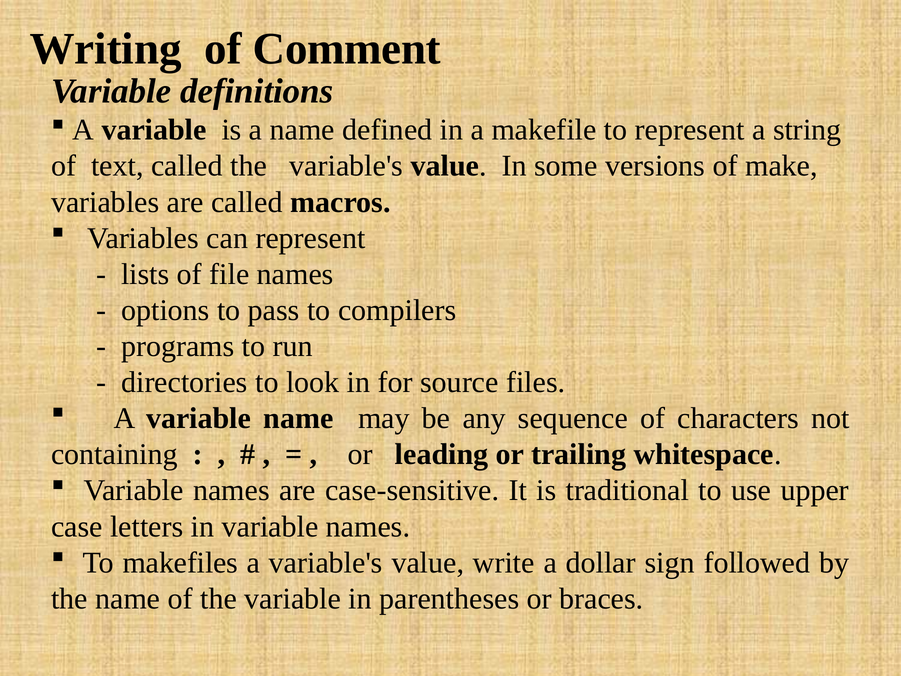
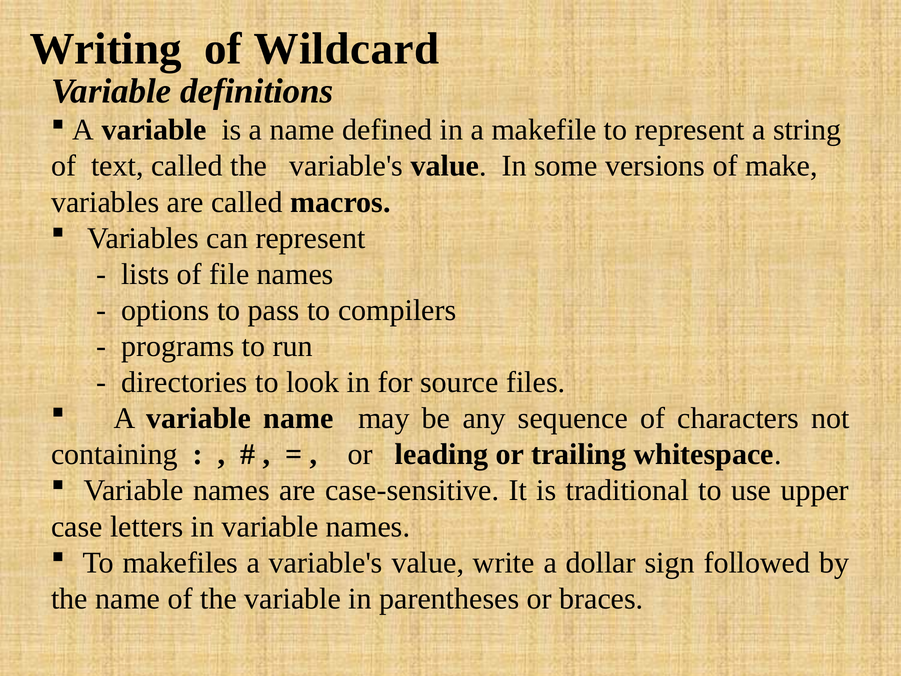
Comment: Comment -> Wildcard (346, 49)
